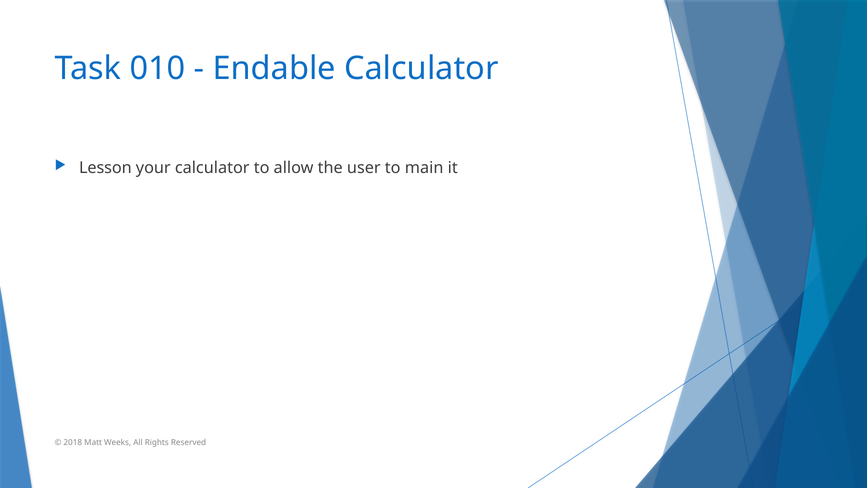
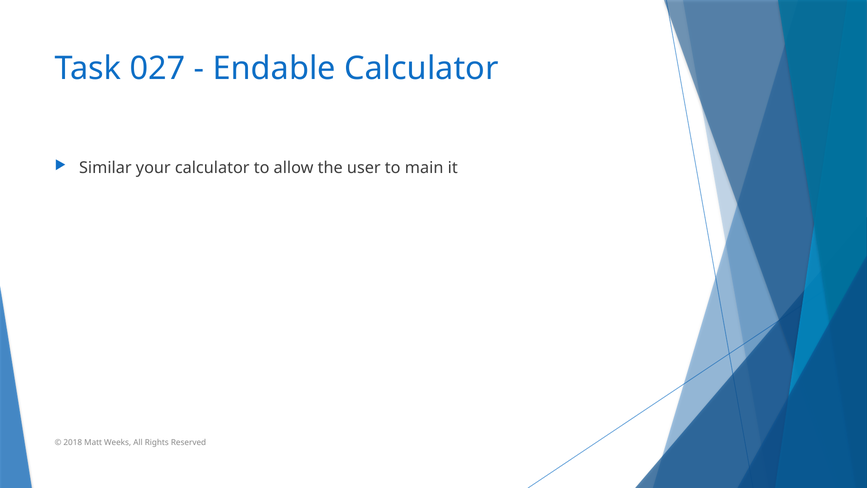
010: 010 -> 027 (158, 68)
Lesson: Lesson -> Similar (105, 168)
